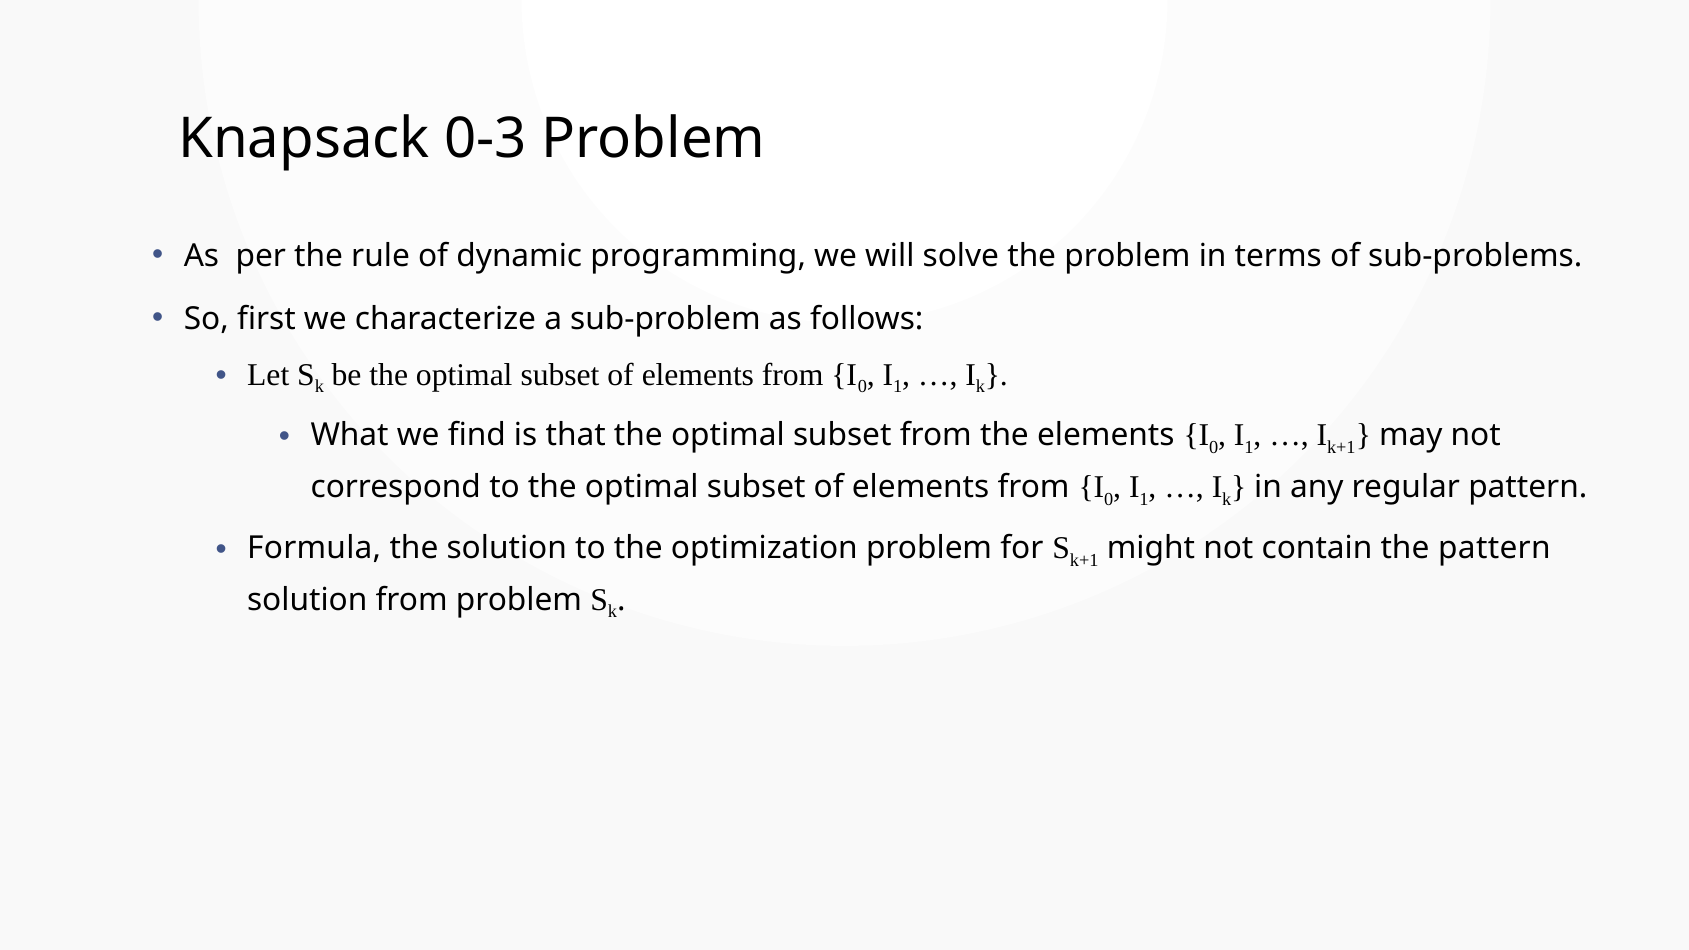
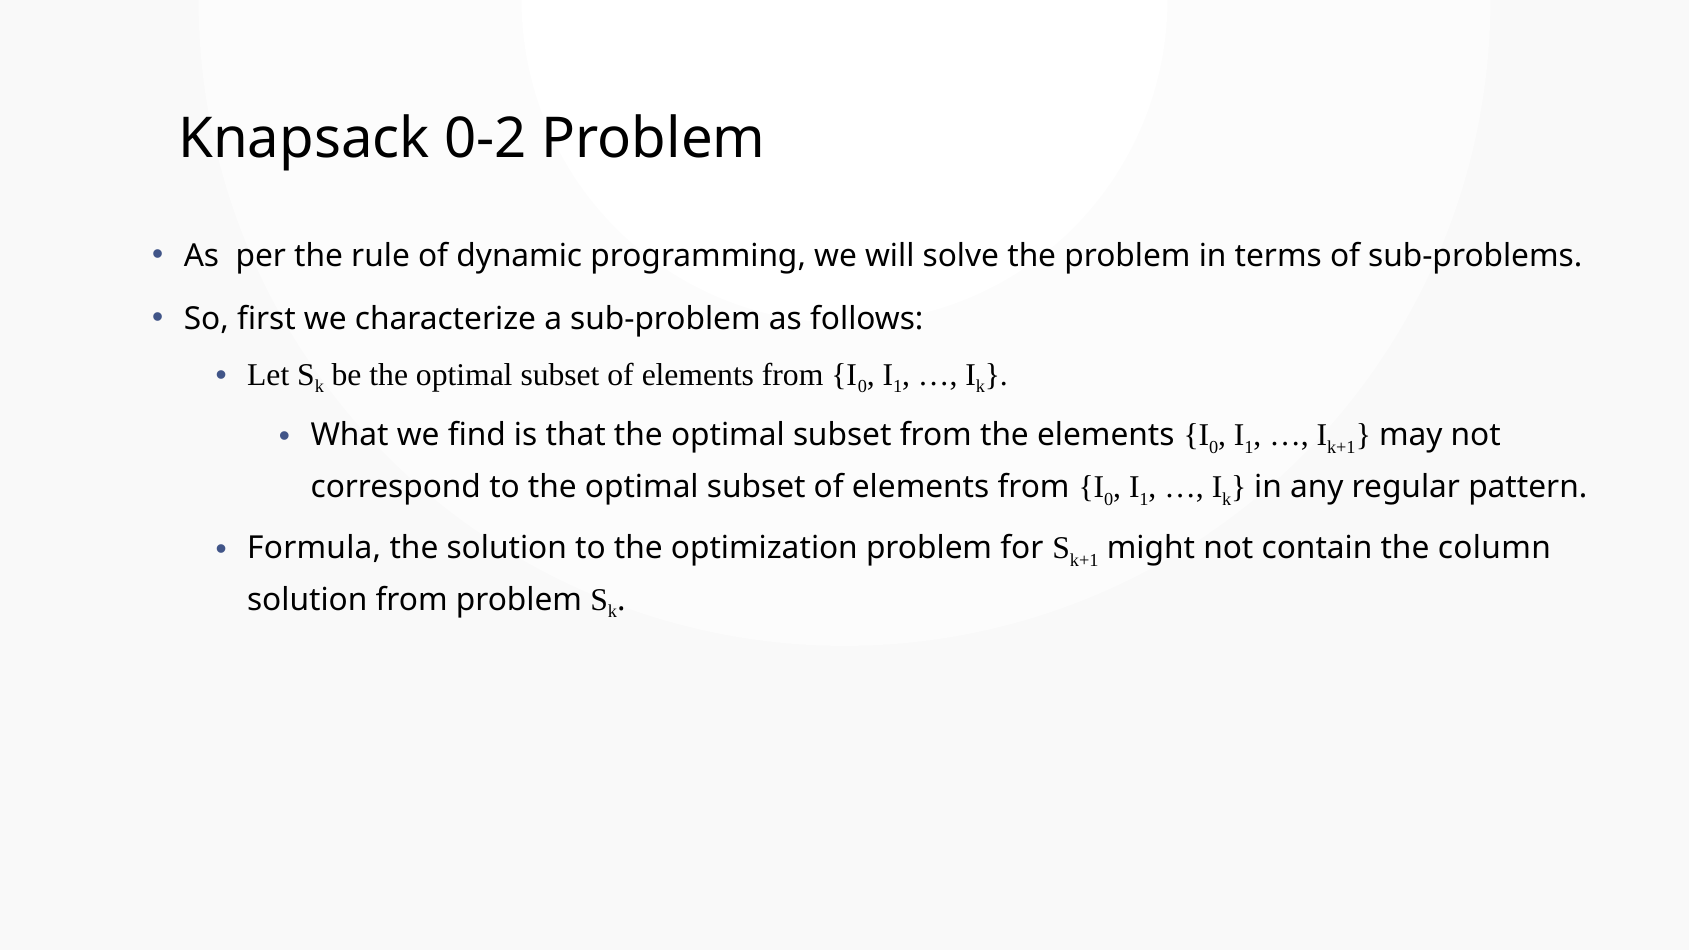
0-3: 0-3 -> 0-2 (486, 139)
the pattern: pattern -> column (1494, 548)
